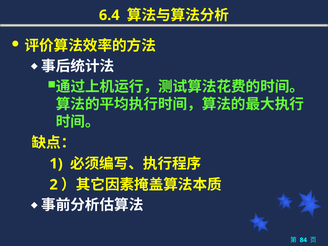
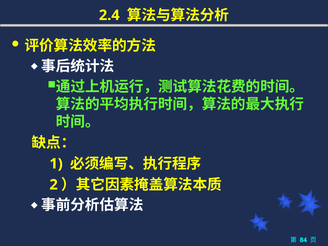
6.4: 6.4 -> 2.4 (109, 15)
